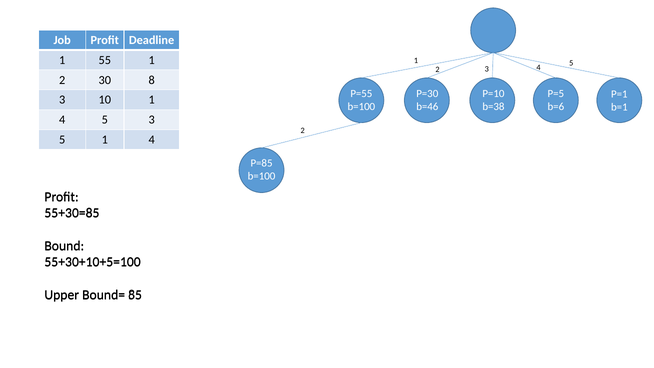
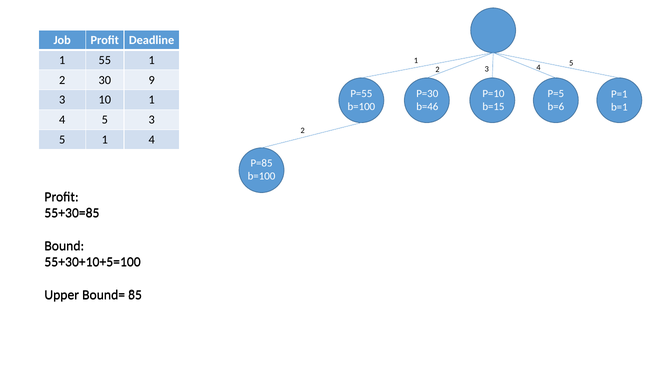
8: 8 -> 9 (152, 80)
b=38: b=38 -> b=15 (493, 107)
